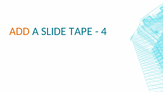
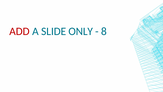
ADD colour: orange -> red (19, 31)
TAPE: TAPE -> ONLY (81, 31)
4: 4 -> 8 (104, 31)
